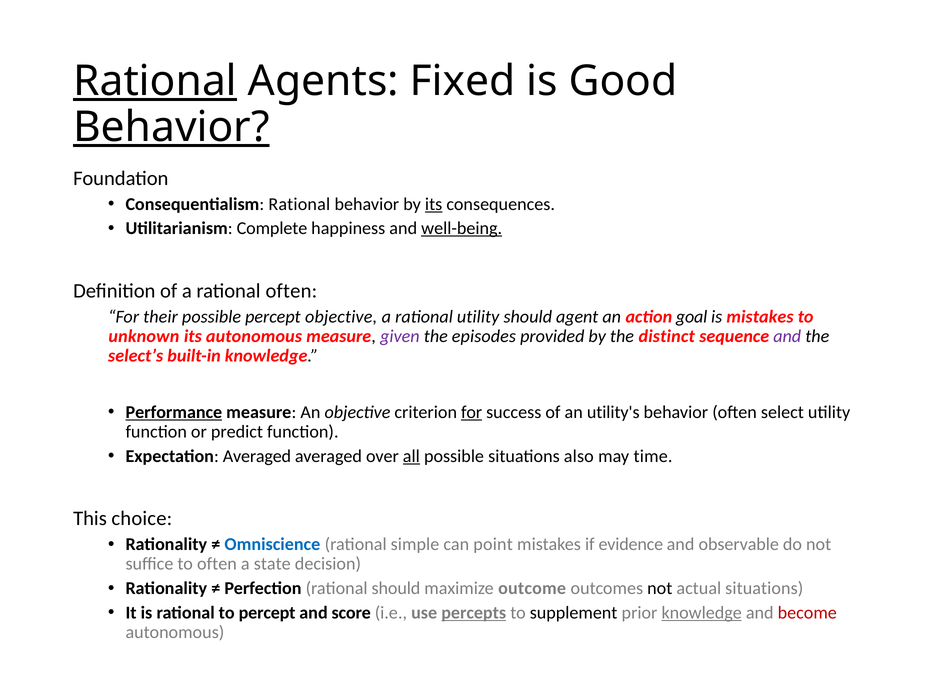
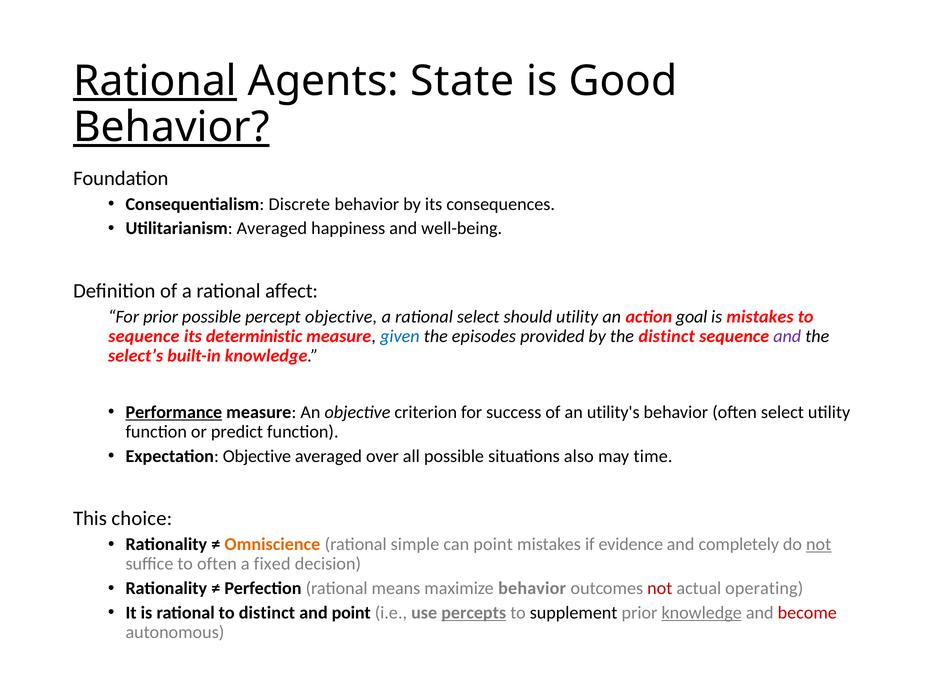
Fixed: Fixed -> State (462, 81)
Consequentialism Rational: Rational -> Discrete (299, 204)
its underline: present -> none (434, 204)
Utilitarianism Complete: Complete -> Averaged (272, 229)
well-being underline: present -> none (462, 229)
rational often: often -> affect (292, 291)
For their: their -> prior (161, 317)
rational utility: utility -> select (478, 317)
should agent: agent -> utility (577, 317)
unknown: unknown -> sequence (144, 337)
its autonomous: autonomous -> deterministic (254, 337)
given colour: purple -> blue (400, 337)
for underline: present -> none (472, 412)
Expectation Averaged: Averaged -> Objective (257, 456)
all underline: present -> none (411, 456)
Omniscience colour: blue -> orange (272, 545)
observable: observable -> completely (739, 545)
not underline: none -> present (819, 545)
state: state -> fixed (272, 564)
rational should: should -> means (396, 589)
maximize outcome: outcome -> behavior (532, 589)
not colour: black -> red (660, 589)
actual situations: situations -> operating (764, 589)
to percept: percept -> distinct (267, 613)
and score: score -> point (351, 613)
